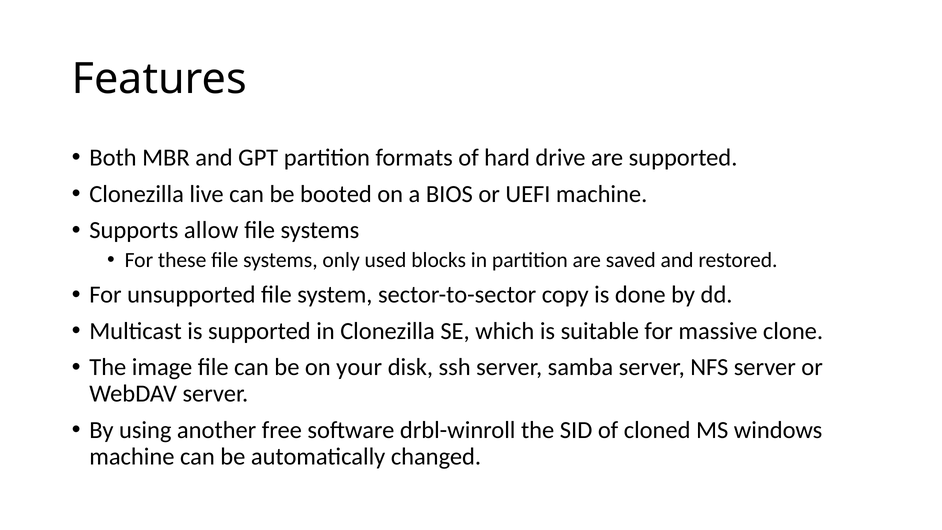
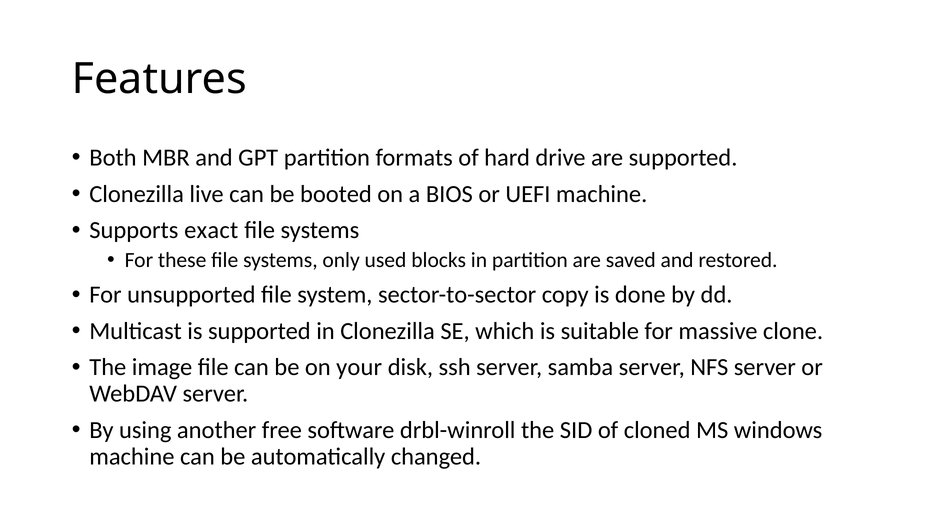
allow: allow -> exact (211, 230)
